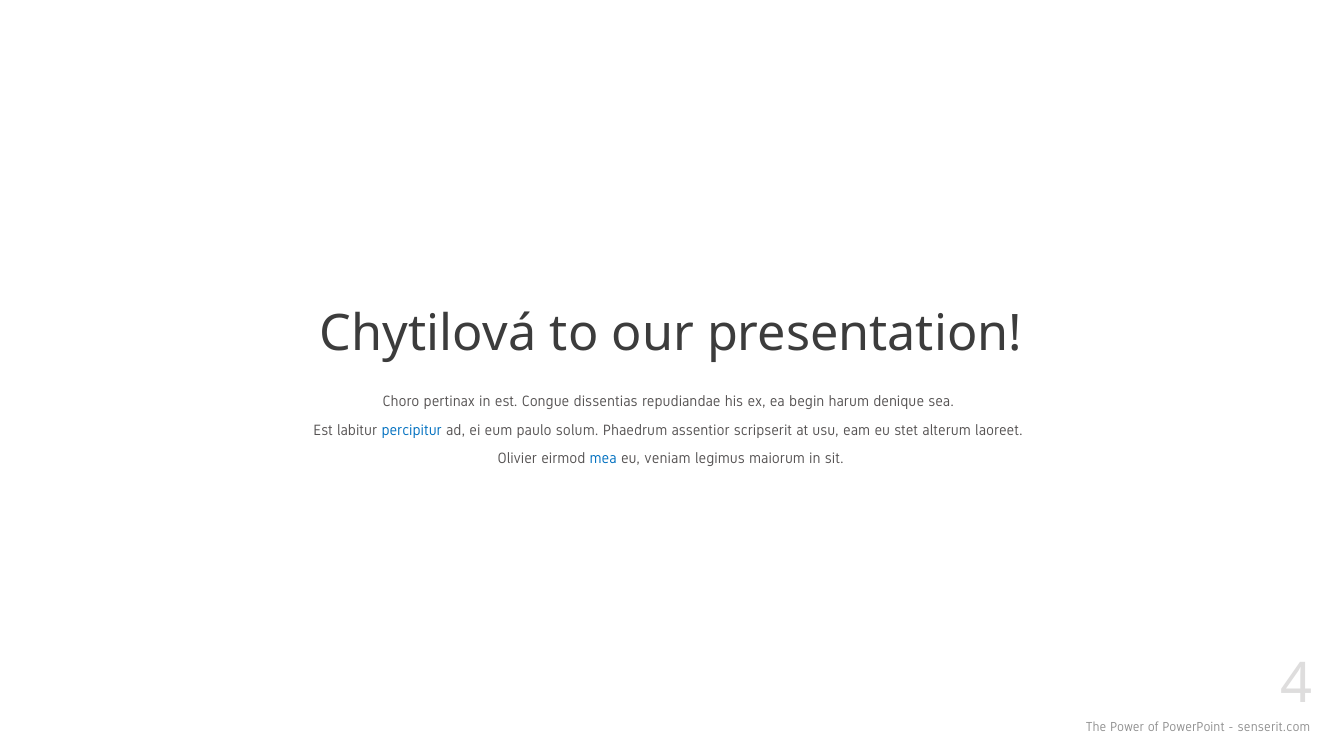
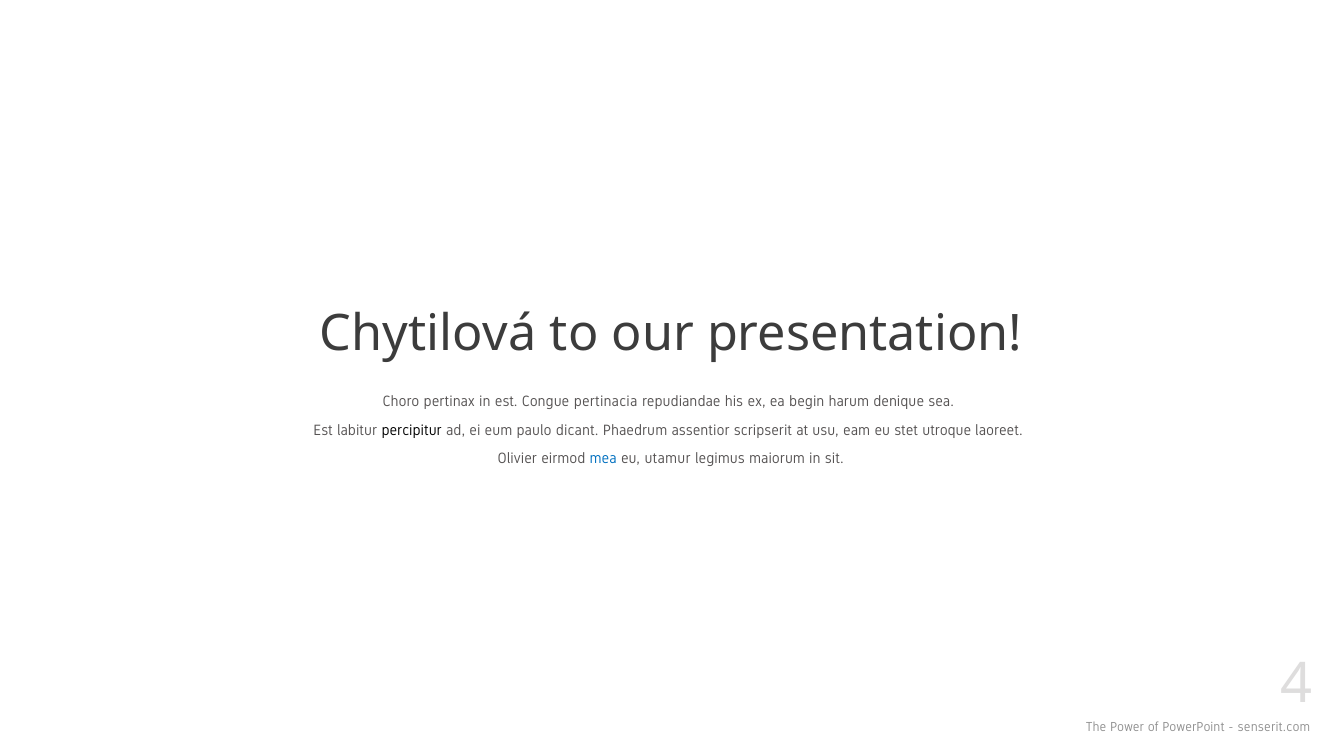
dissentias: dissentias -> pertinacia (606, 401)
percipitur colour: blue -> black (412, 430)
solum: solum -> dicant (577, 430)
alterum: alterum -> utroque (947, 430)
veniam: veniam -> utamur (668, 459)
